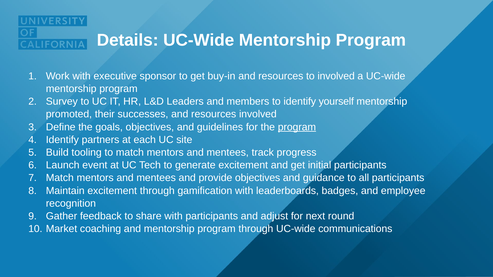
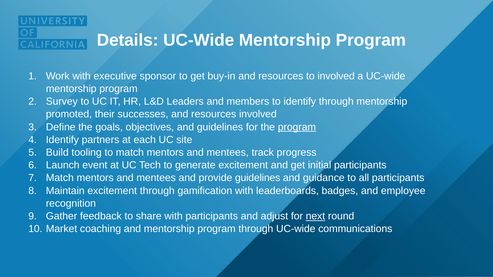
identify yourself: yourself -> through (336, 102)
provide objectives: objectives -> guidelines (258, 178)
next underline: none -> present (315, 216)
